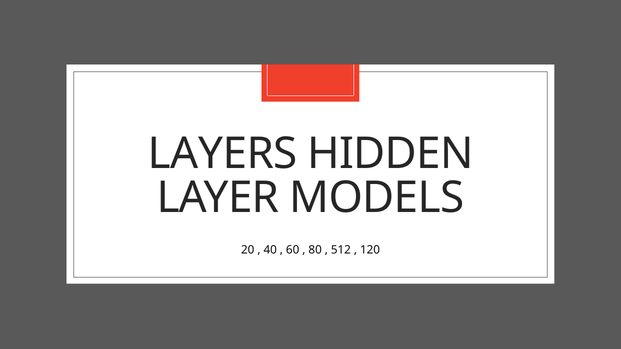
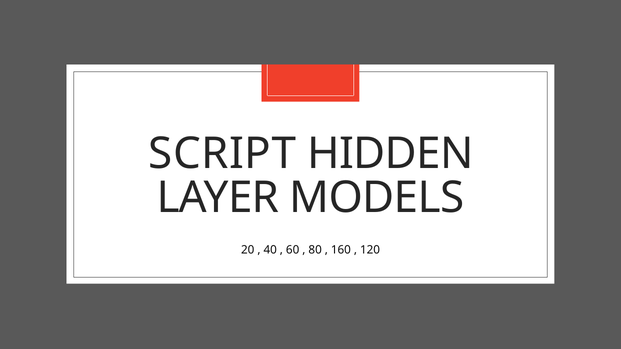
LAYERS: LAYERS -> SCRIPT (222, 154)
512: 512 -> 160 (341, 250)
